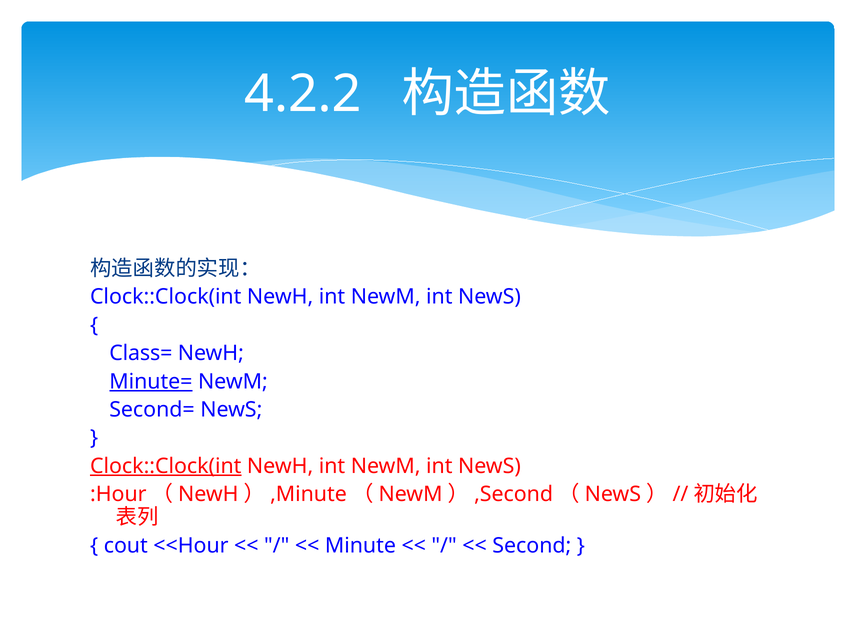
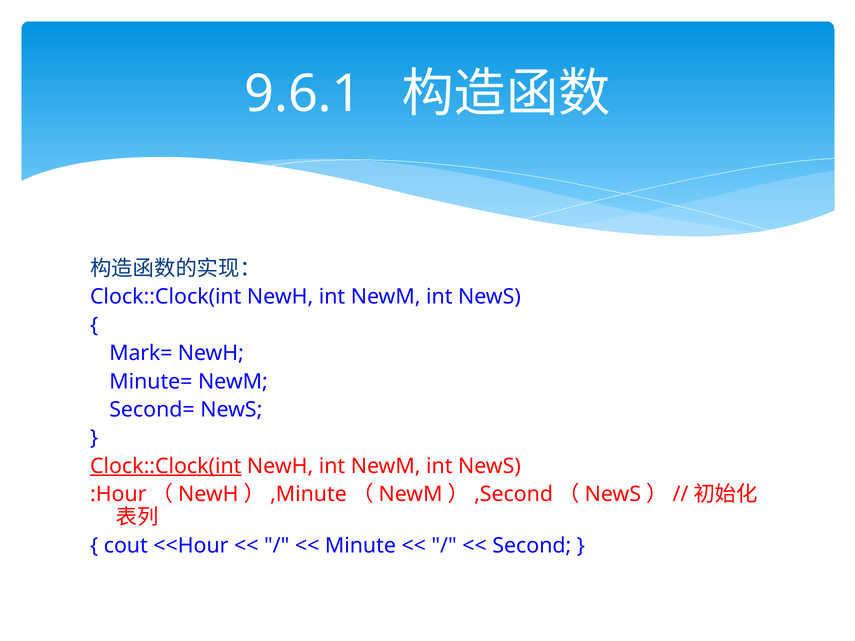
4.2.2: 4.2.2 -> 9.6.1 (303, 94)
Class=: Class= -> Mark= (141, 353)
Minute= underline: present -> none (151, 382)
